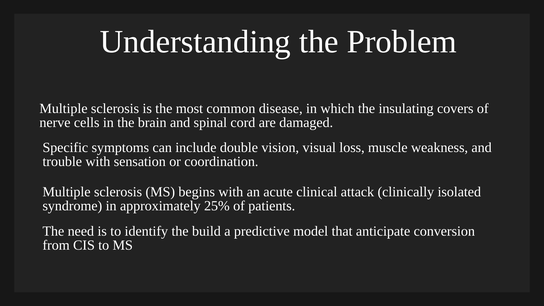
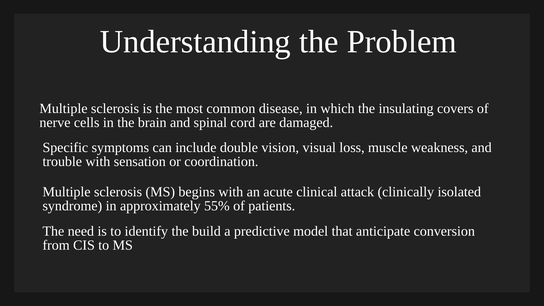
25%: 25% -> 55% (217, 206)
